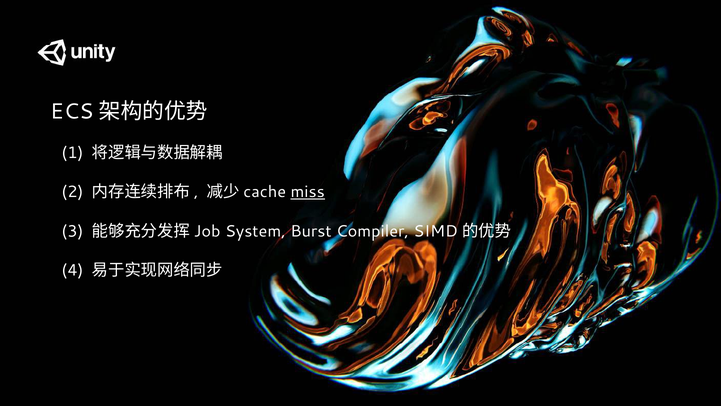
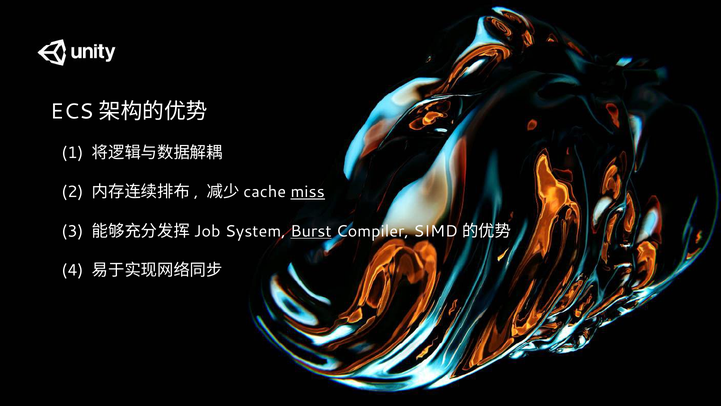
Burst underline: none -> present (311, 231)
